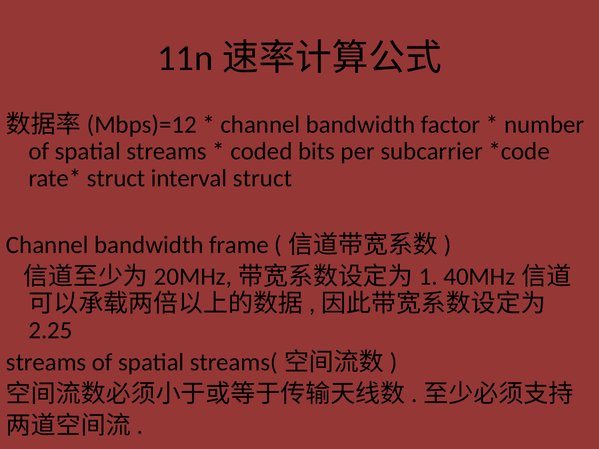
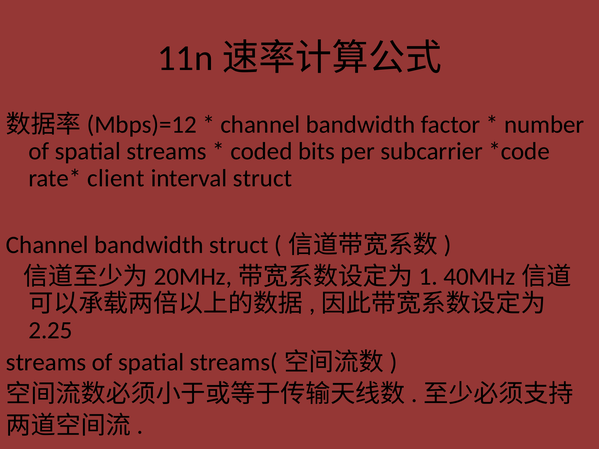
struct: struct -> client (116, 178)
bandwidth frame: frame -> struct (239, 245)
